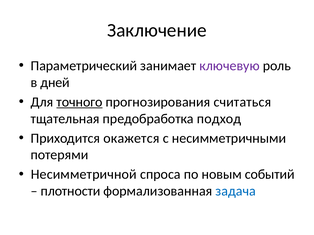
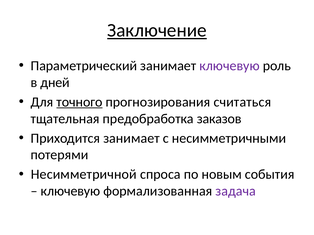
Заключение underline: none -> present (157, 30)
подход: подход -> заказов (219, 119)
Приходится окажется: окажется -> занимает (131, 138)
событий: событий -> события (270, 175)
плотности: плотности -> ключевую (70, 192)
задача colour: blue -> purple (236, 192)
